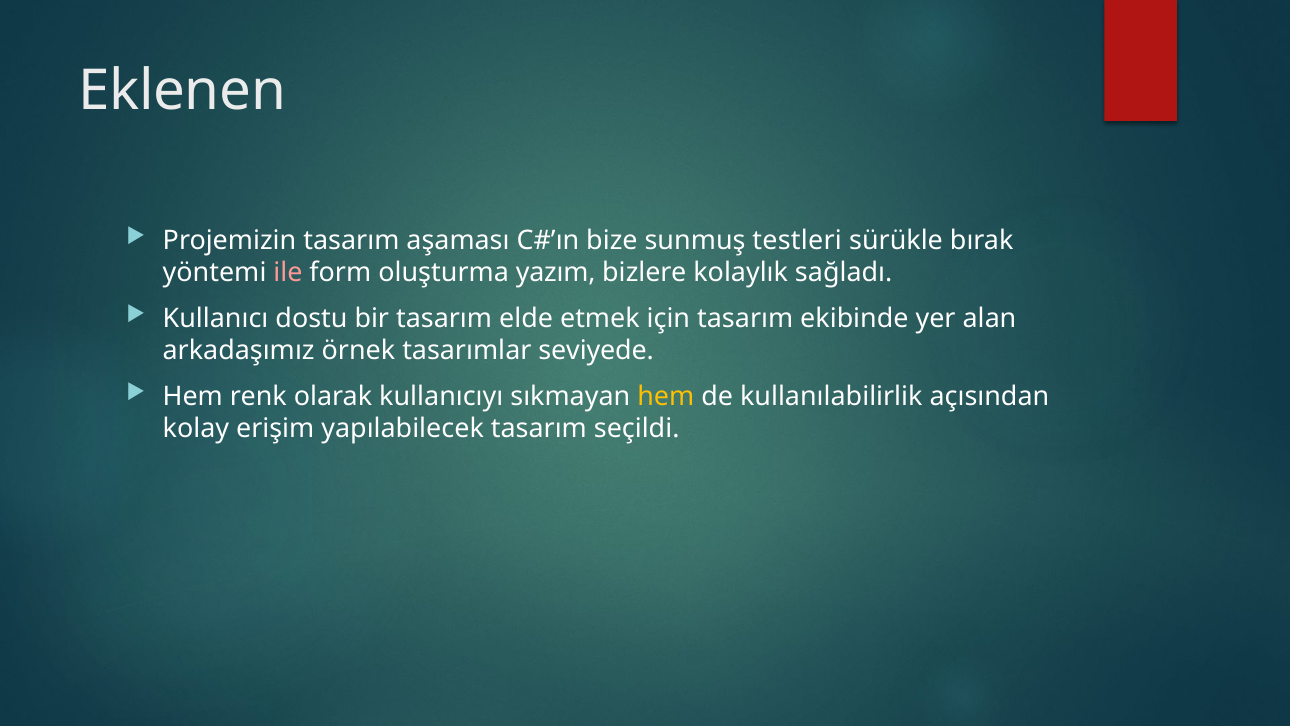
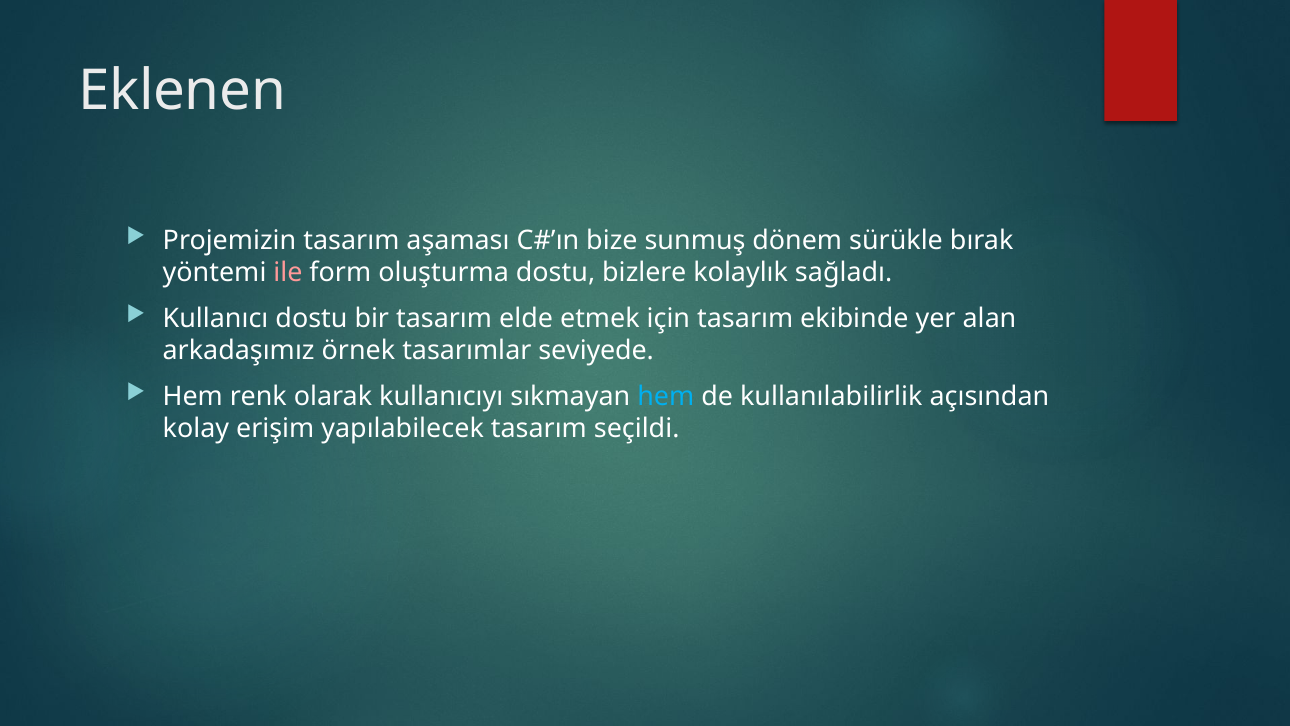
testleri: testleri -> dönem (797, 240)
oluşturma yazım: yazım -> dostu (556, 272)
hem colour: yellow -> light blue (666, 396)
